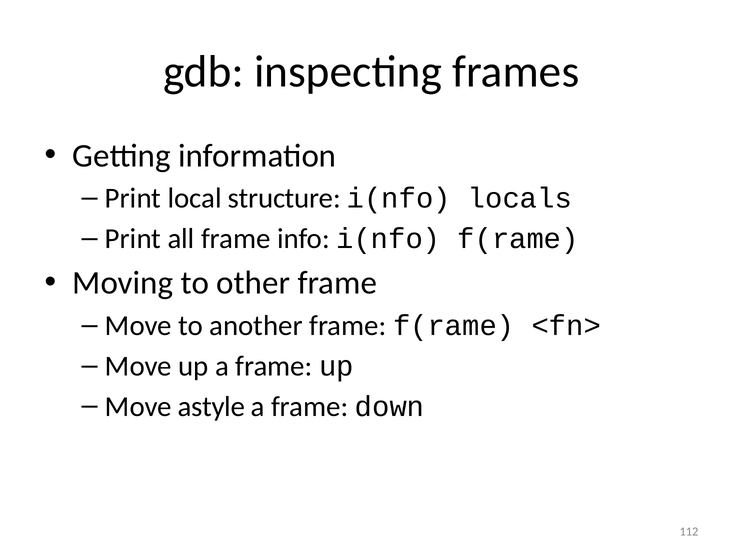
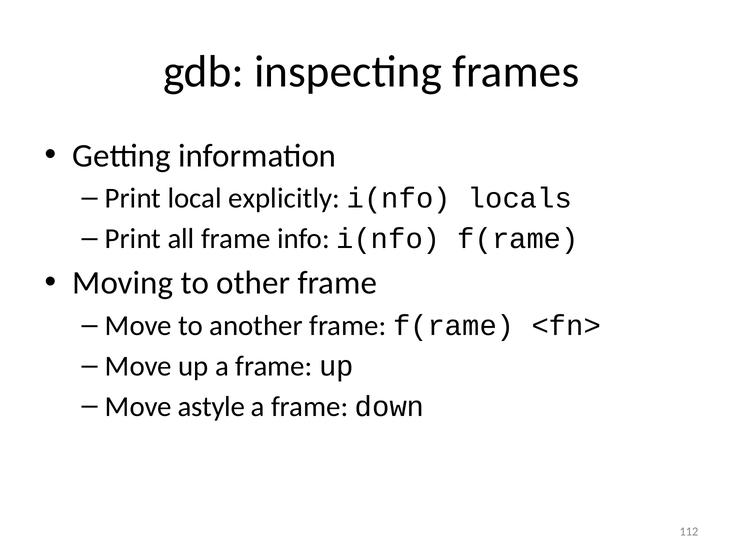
structure: structure -> explicitly (284, 199)
